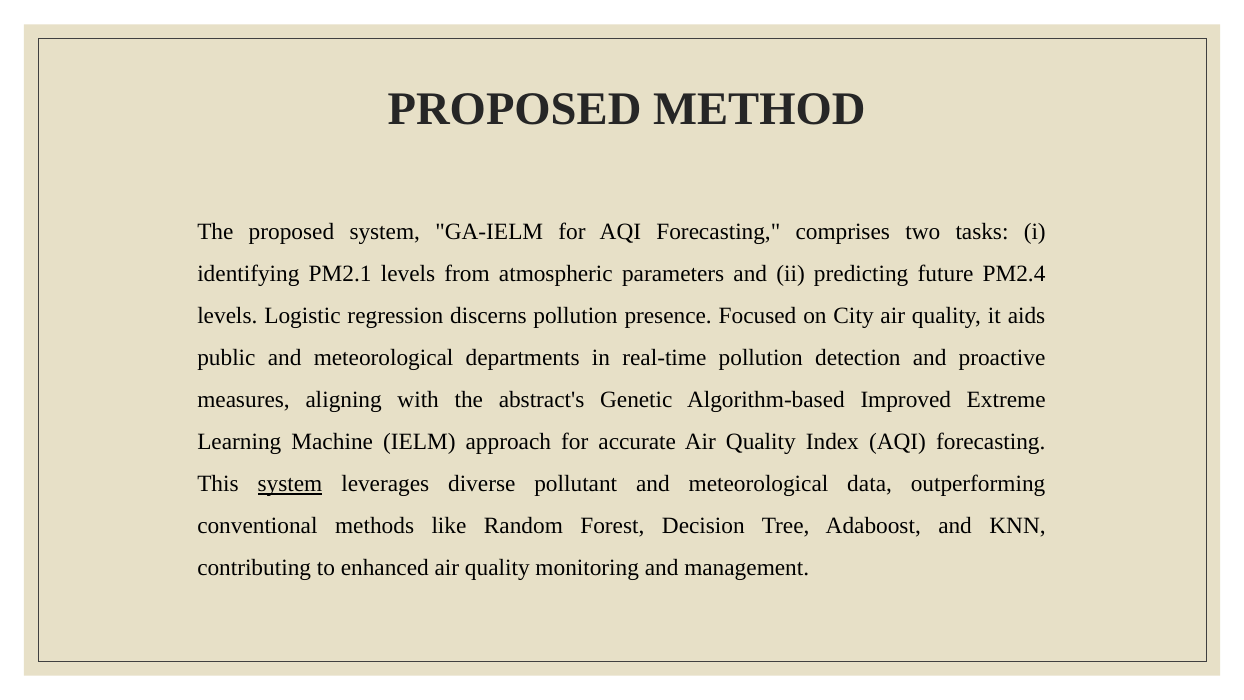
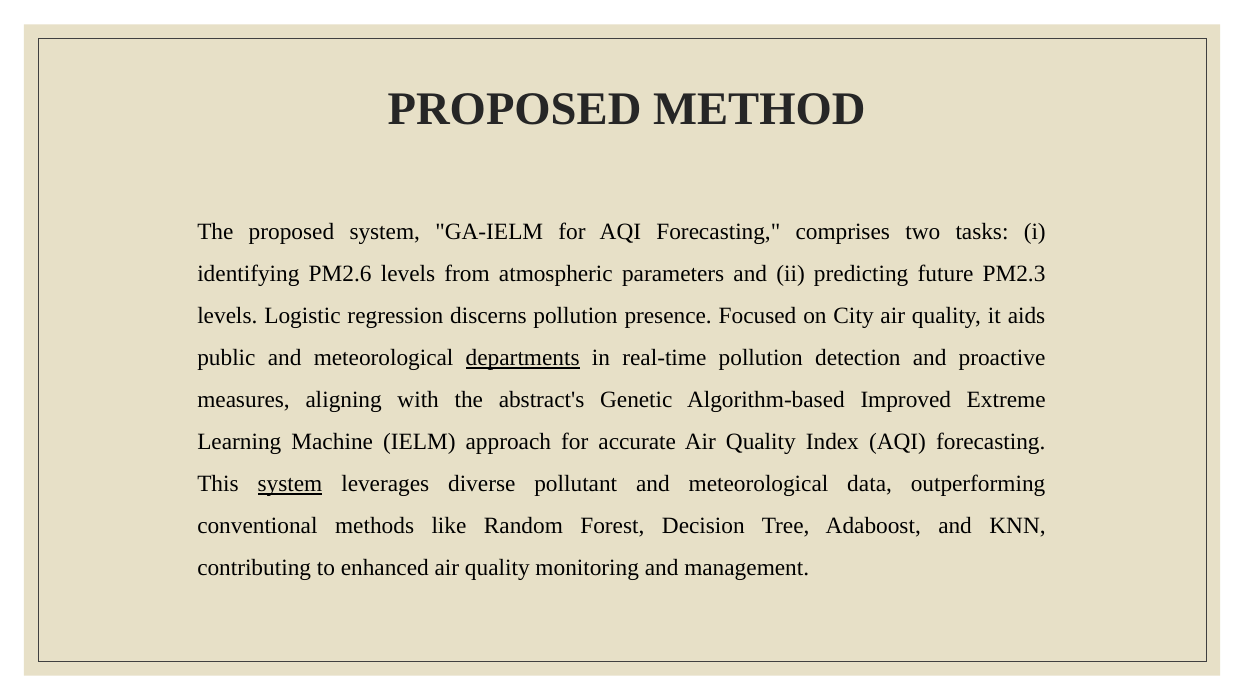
PM2.1: PM2.1 -> PM2.6 (340, 274)
PM2.4: PM2.4 -> PM2.3 (1014, 274)
departments underline: none -> present (523, 358)
